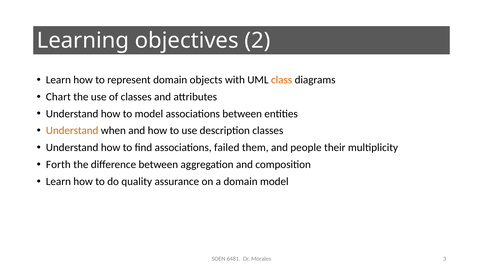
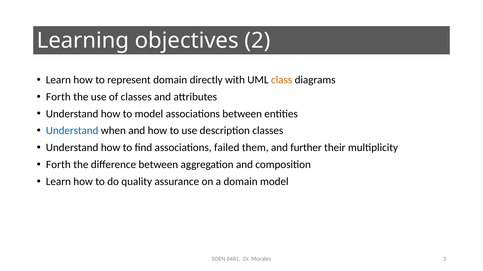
objects: objects -> directly (206, 80)
Chart: Chart -> Forth (58, 97)
Understand colour: orange -> blue (72, 131)
people: people -> further (306, 148)
